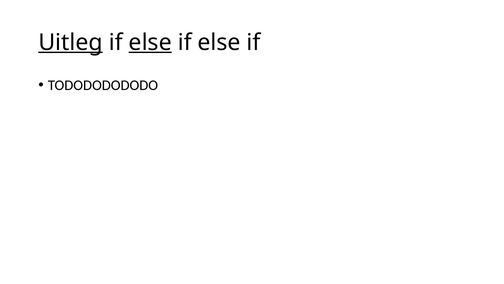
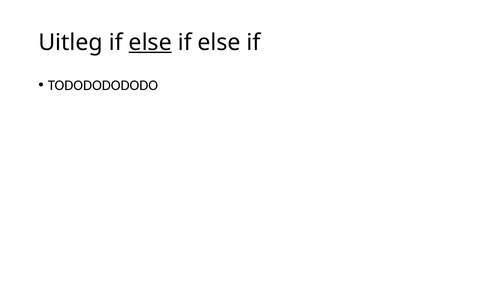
Uitleg underline: present -> none (71, 42)
